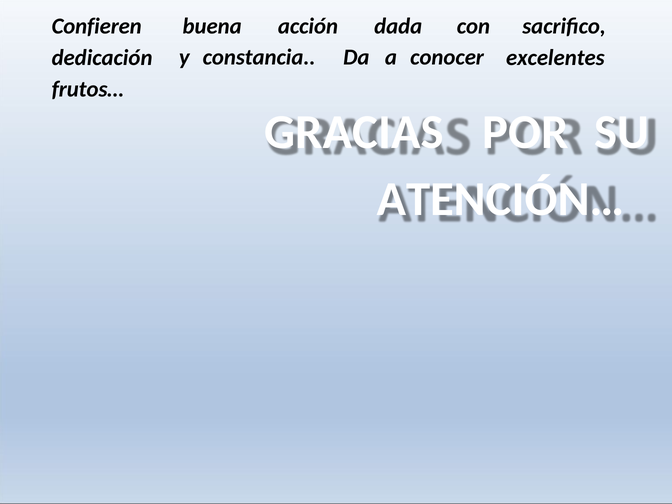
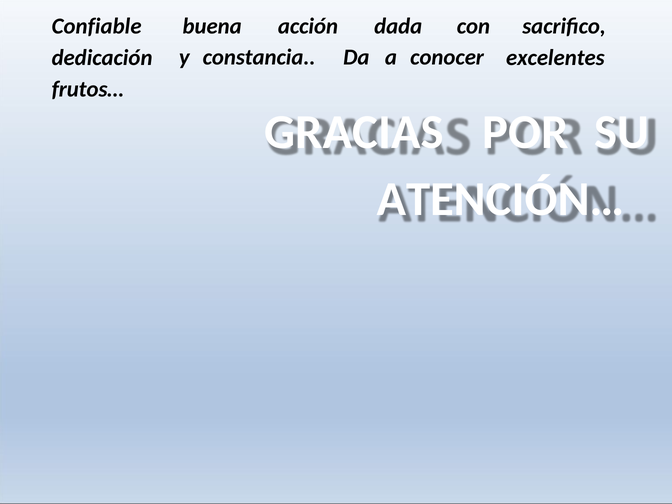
Confieren: Confieren -> Confiable (97, 26)
